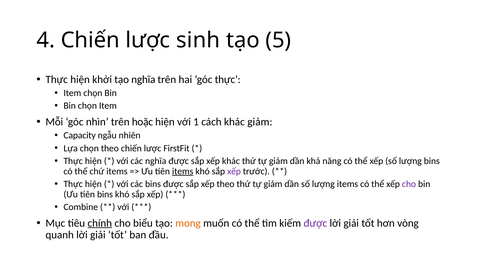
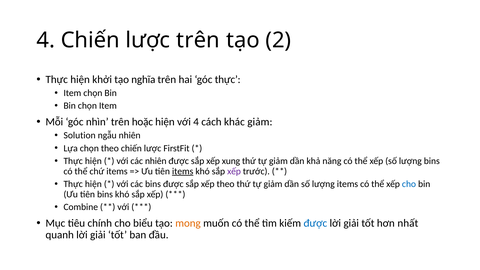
lược sinh: sinh -> trên (198, 40)
5: 5 -> 2 (278, 40)
với 1: 1 -> 4 (196, 122)
Capacity: Capacity -> Solution (80, 135)
các nghĩa: nghĩa -> nhiên (156, 161)
xếp khác: khác -> xung (231, 161)
cho colour: purple -> blue (409, 184)
chính underline: present -> none (100, 223)
được colour: purple -> blue (315, 223)
vòng: vòng -> nhất (408, 223)
